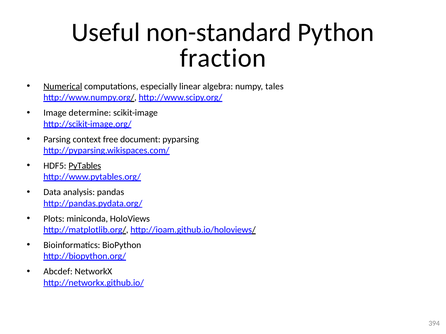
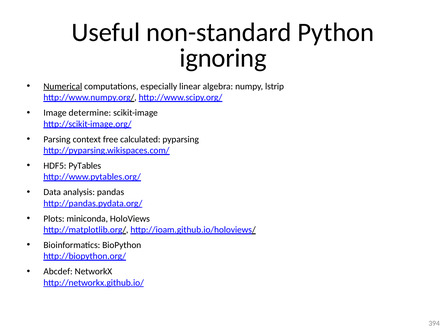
fraction: fraction -> ignoring (223, 58)
tales: tales -> lstrip (275, 87)
document: document -> calculated (140, 139)
PyTables underline: present -> none (85, 166)
